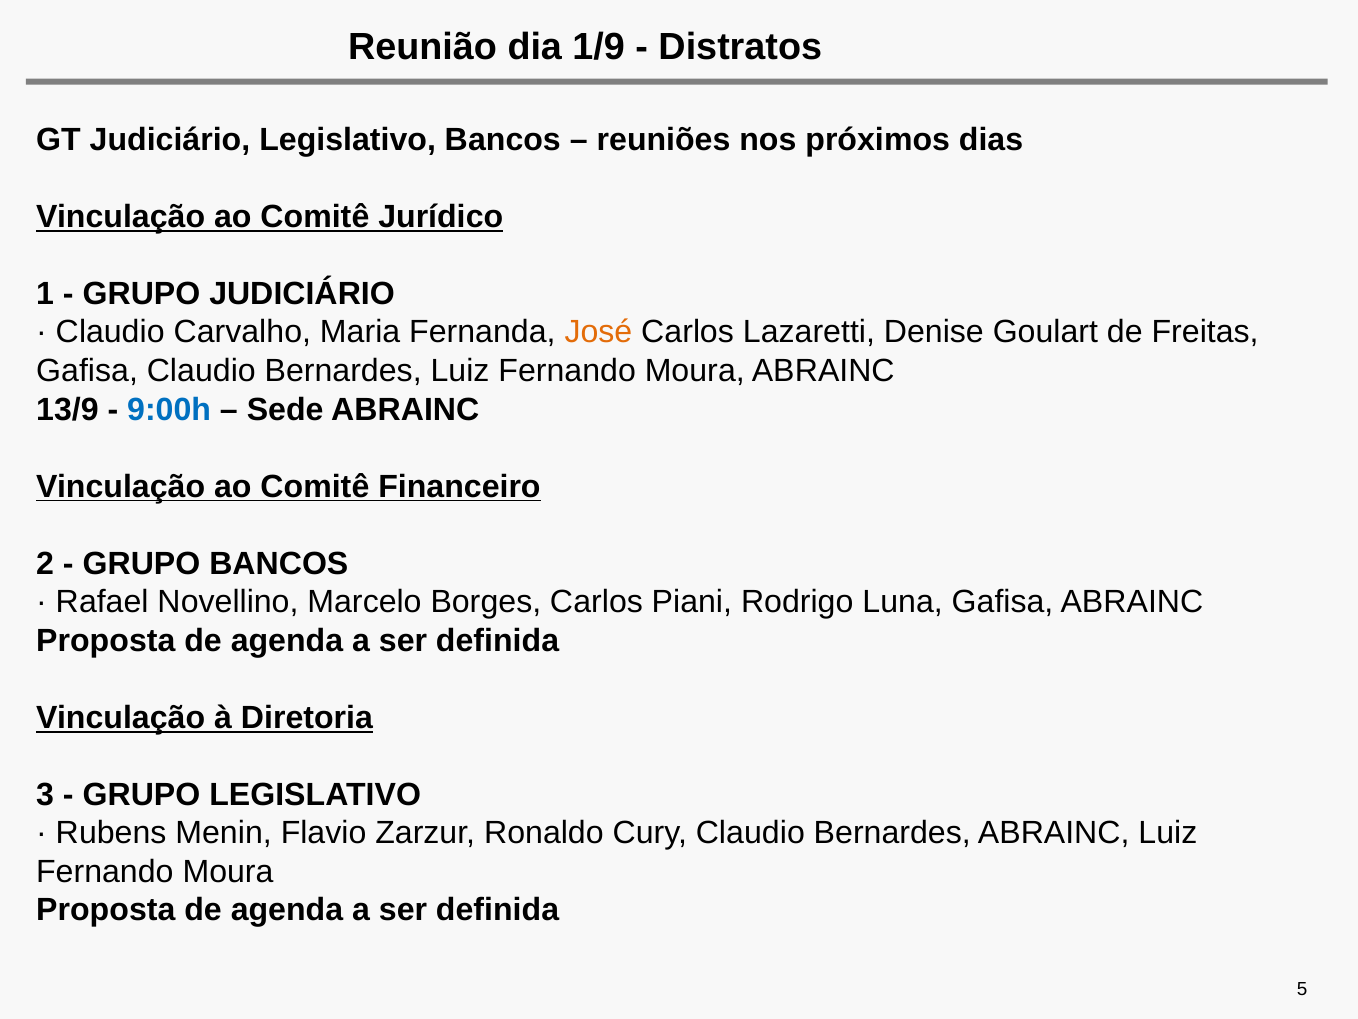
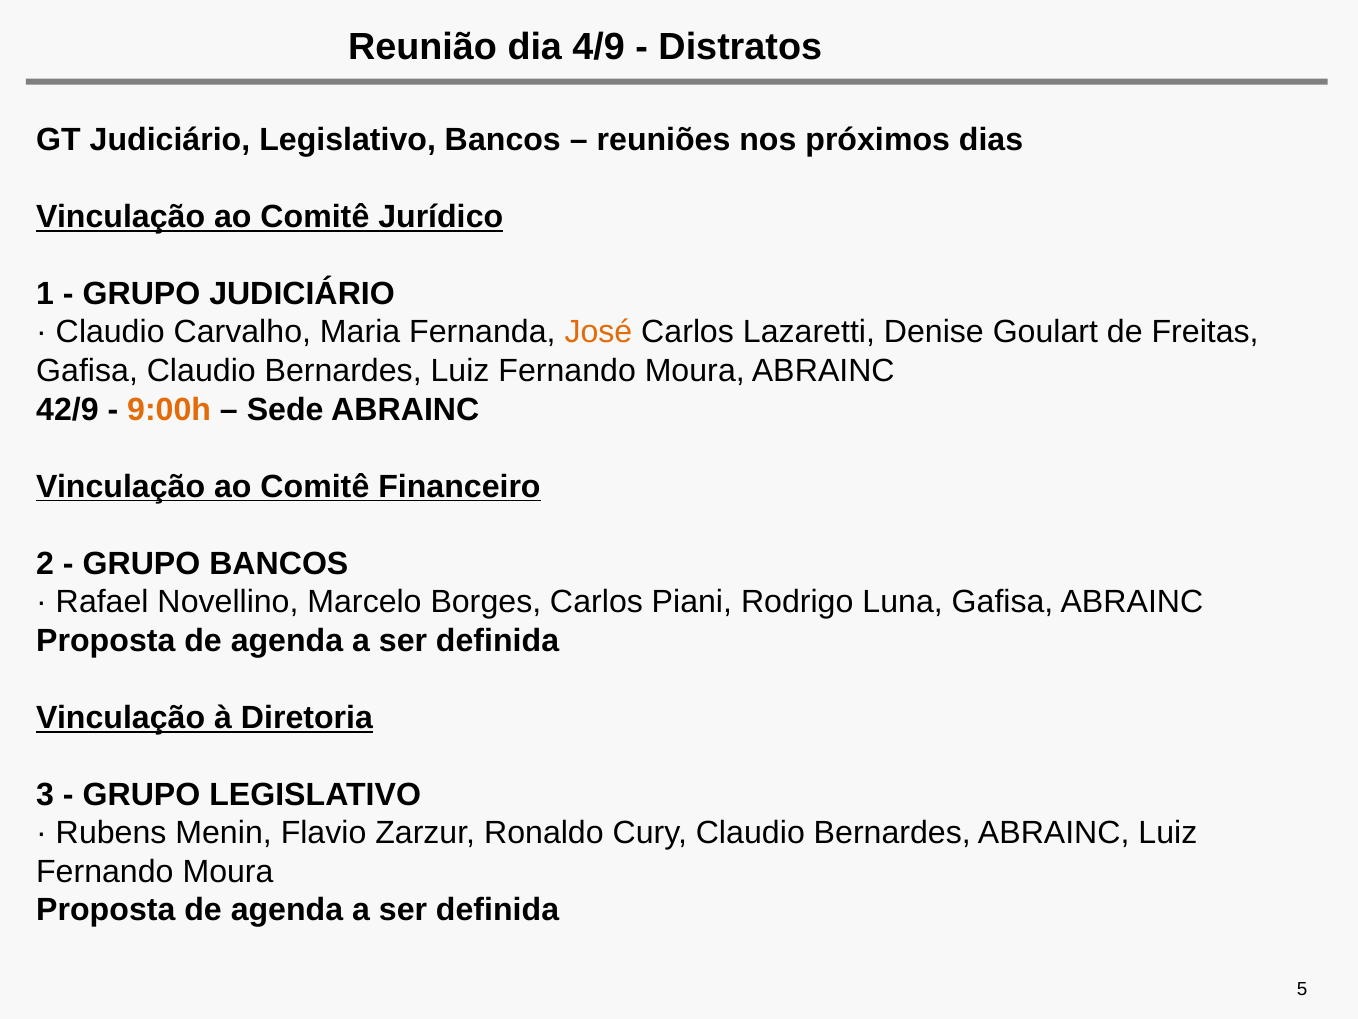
1/9: 1/9 -> 4/9 (599, 47)
13/9: 13/9 -> 42/9 (67, 409)
9:00h colour: blue -> orange (169, 409)
